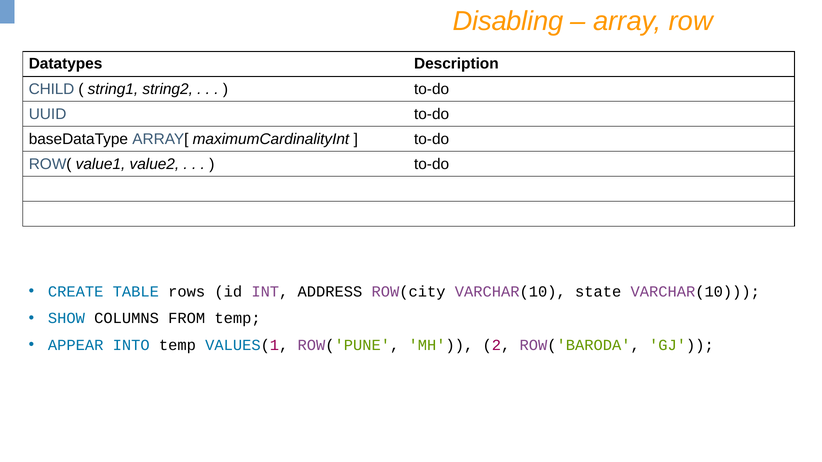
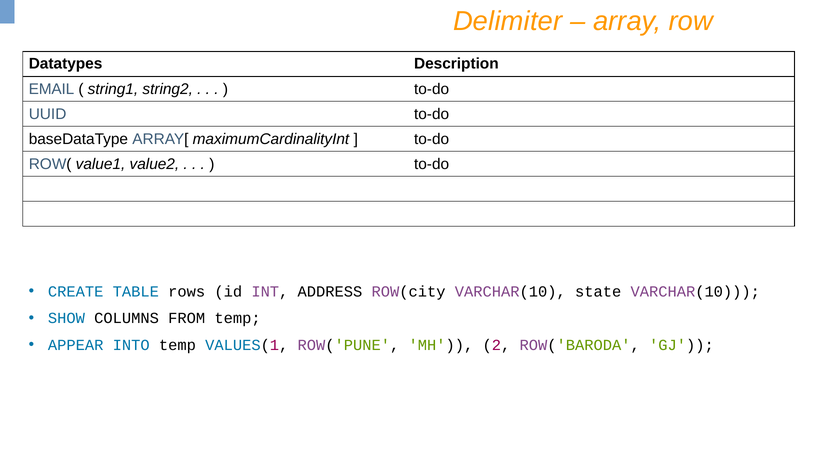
Disabling: Disabling -> Delimiter (508, 21)
CHILD: CHILD -> EMAIL (51, 89)
